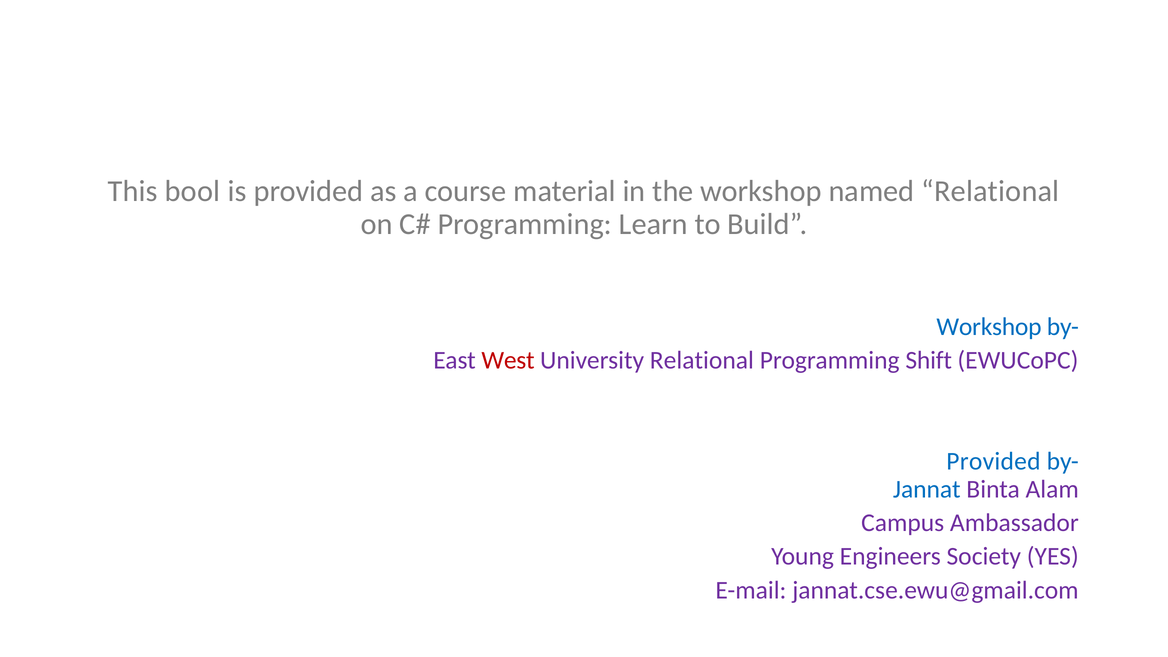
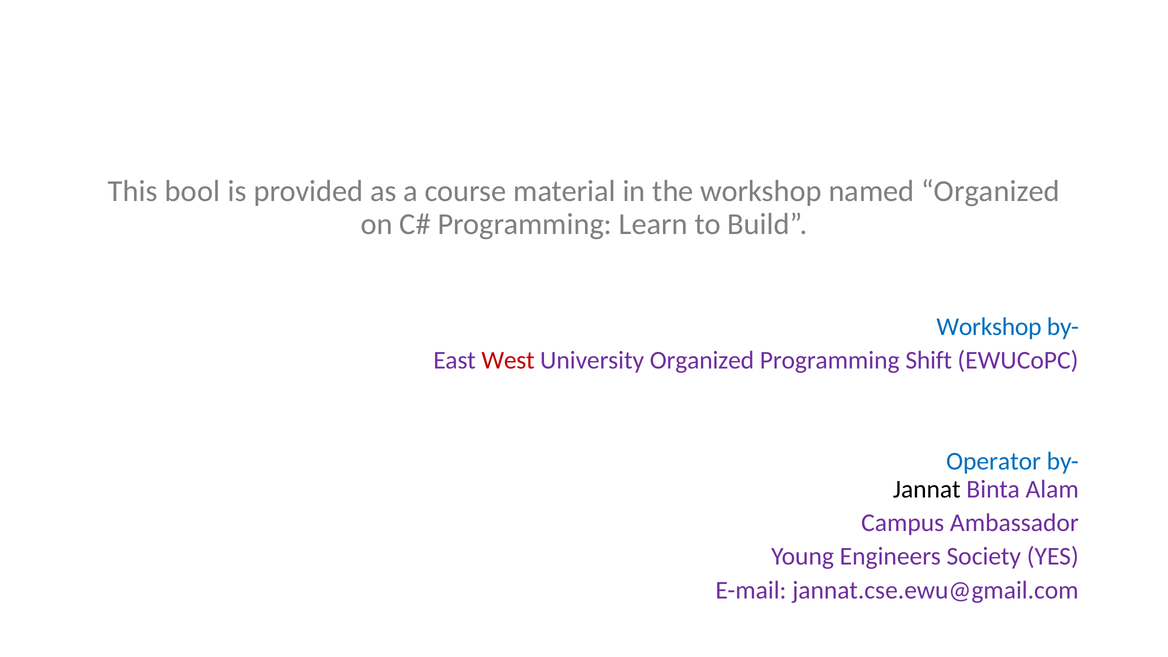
named Relational: Relational -> Organized (990, 191)
University Relational: Relational -> Organized (702, 361)
Provided: Provided -> Operator (994, 461)
Jannat colour: blue -> black (927, 489)
